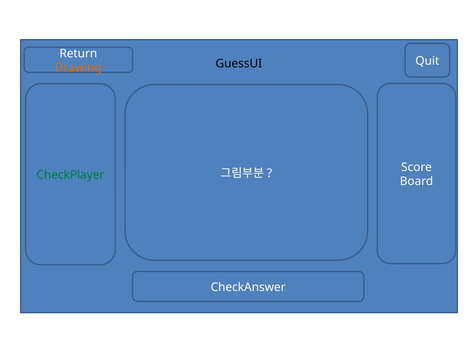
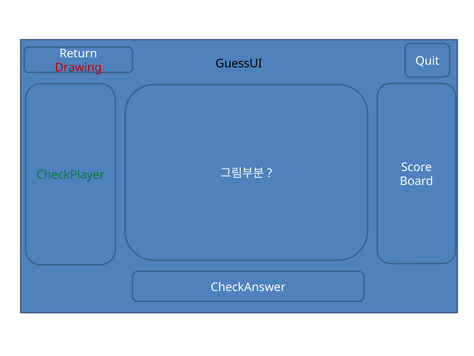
Drawing colour: orange -> red (78, 68)
